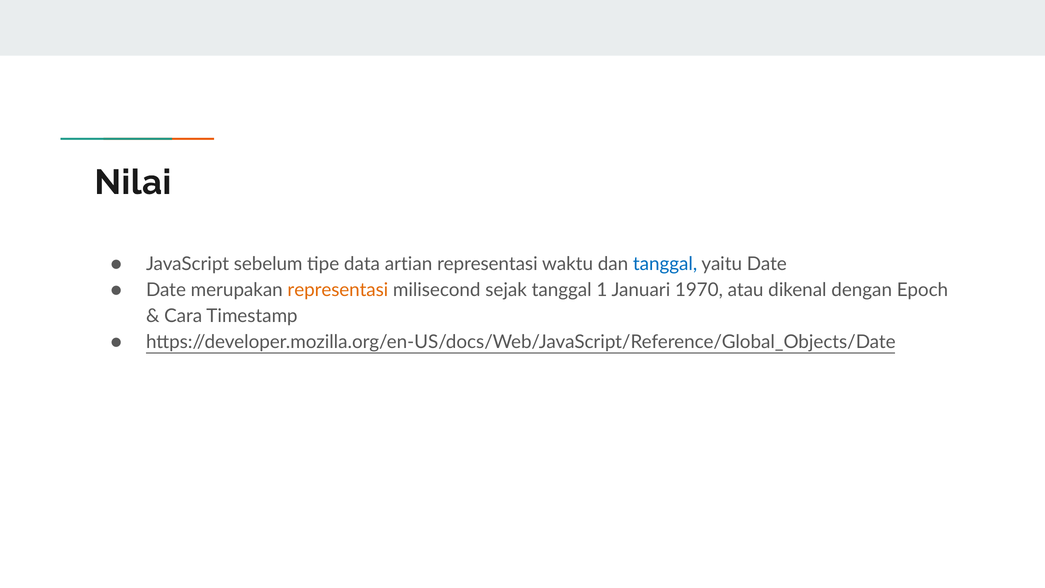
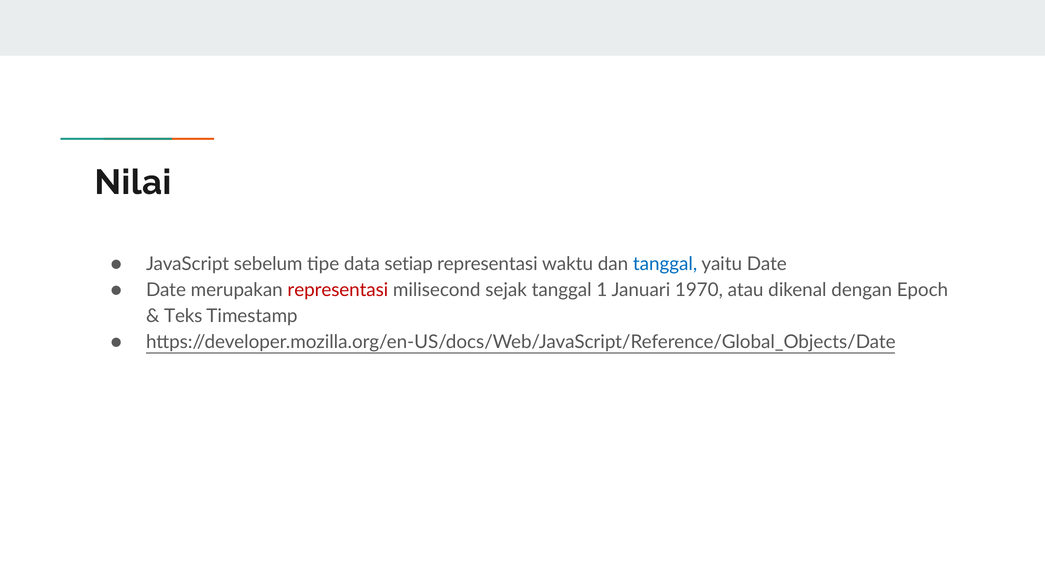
artian: artian -> setiap (409, 264)
representasi colour: orange -> red (338, 290)
Cara: Cara -> Teks (183, 316)
